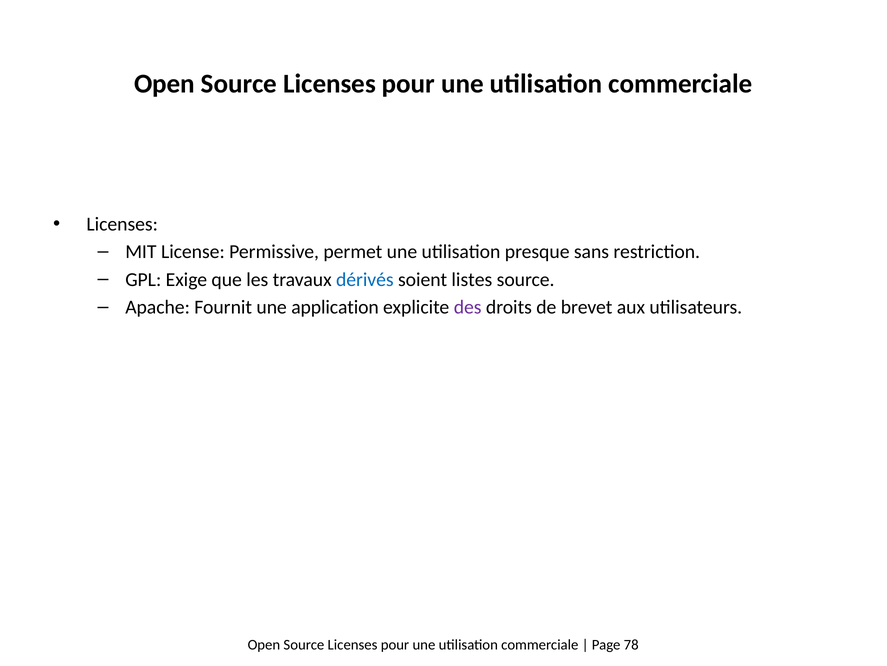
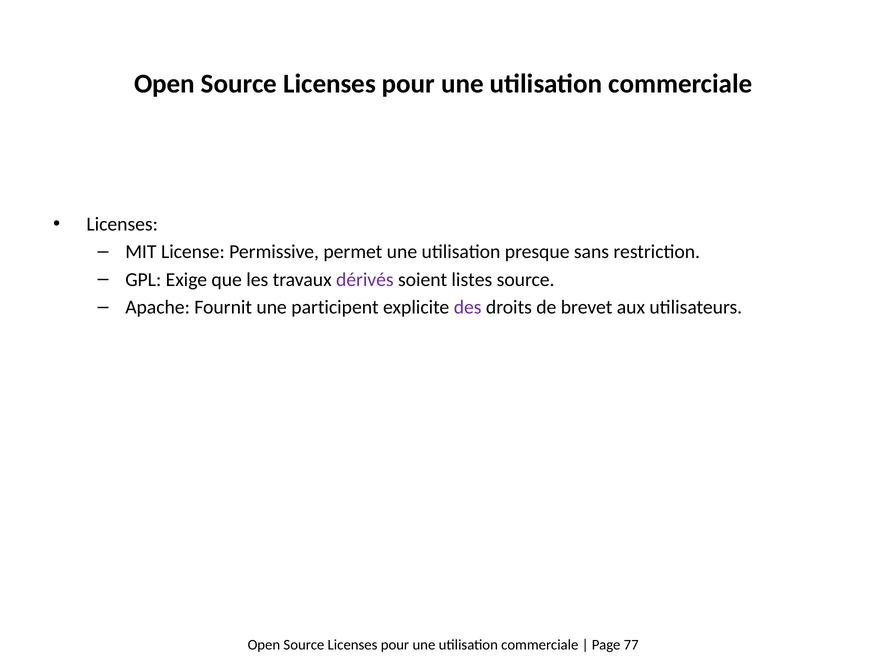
dérivés colour: blue -> purple (365, 279)
application: application -> participent (335, 307)
78: 78 -> 77 (631, 644)
